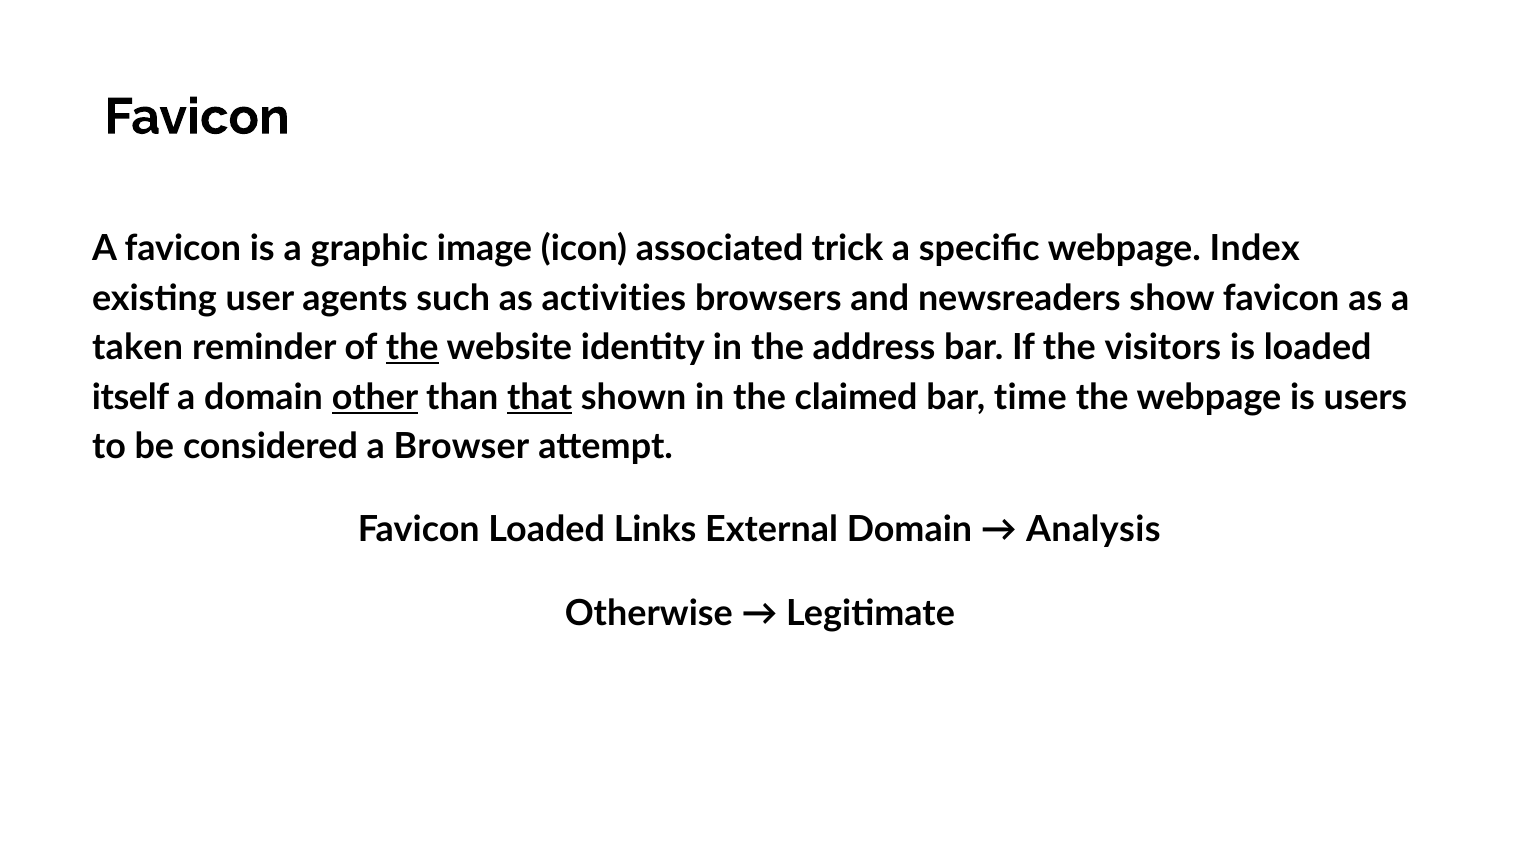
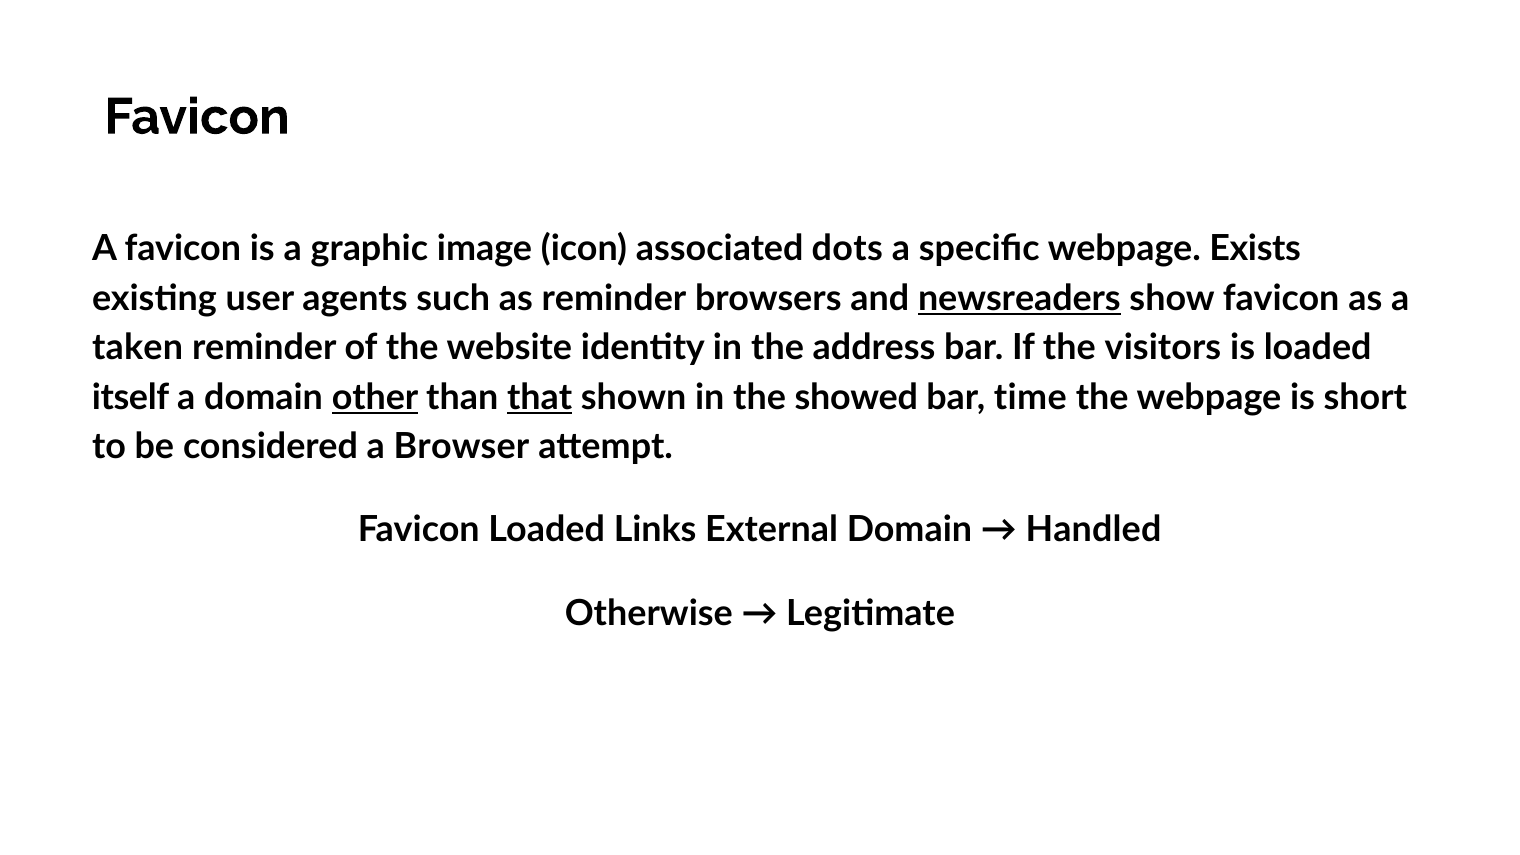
trick: trick -> dots (847, 249)
Index: Index -> Exists (1255, 249)
as activities: activities -> reminder (614, 298)
newsreaders underline: none -> present (1019, 298)
the underline: present -> none (412, 348)
claimed: claimed -> showed (856, 397)
users: users -> short (1365, 397)
Analysis: Analysis -> Handled (1093, 530)
